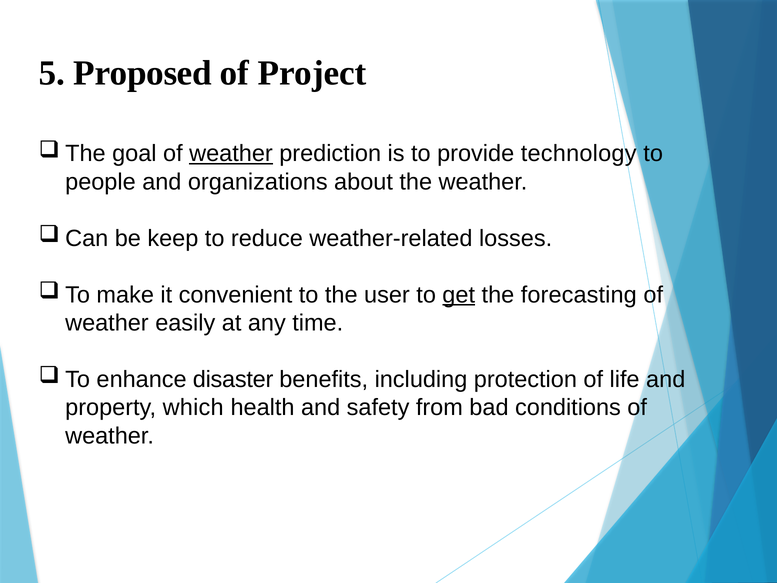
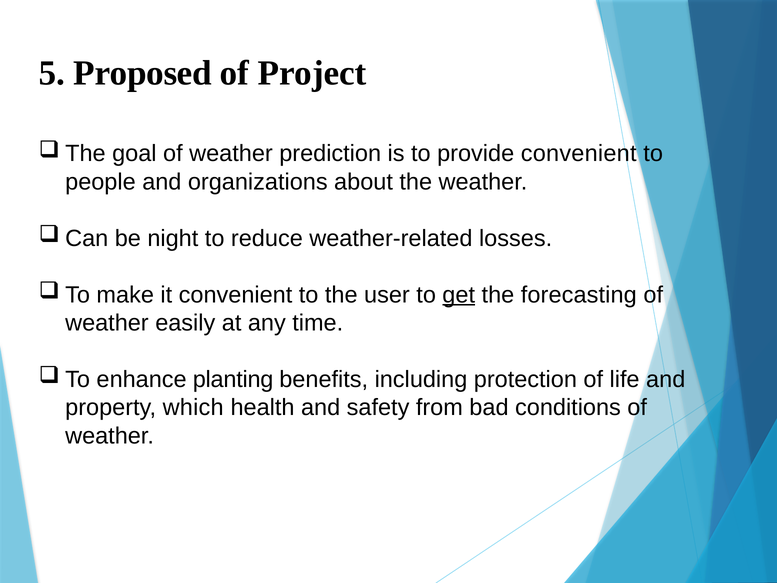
weather underline: present -> none (231, 154)
provide technology: technology -> convenient (579, 154)
keep: keep -> night (173, 238)
disaster: disaster -> planting (233, 379)
